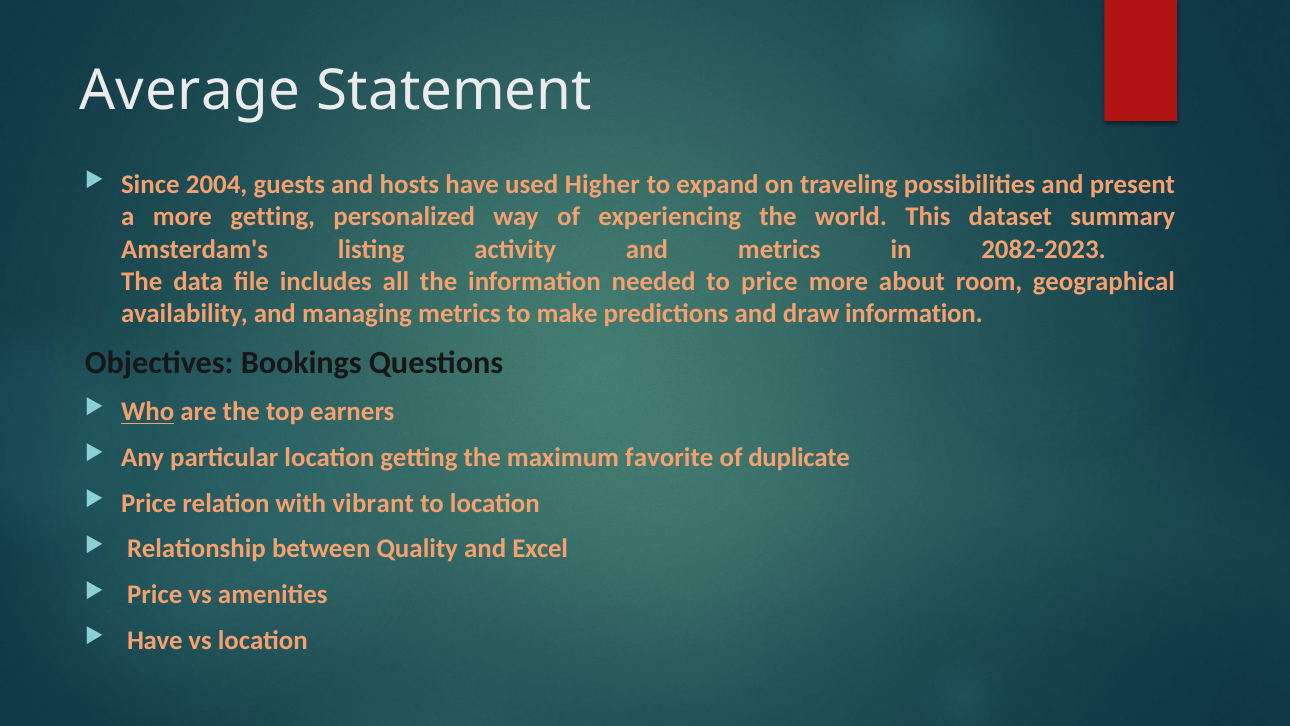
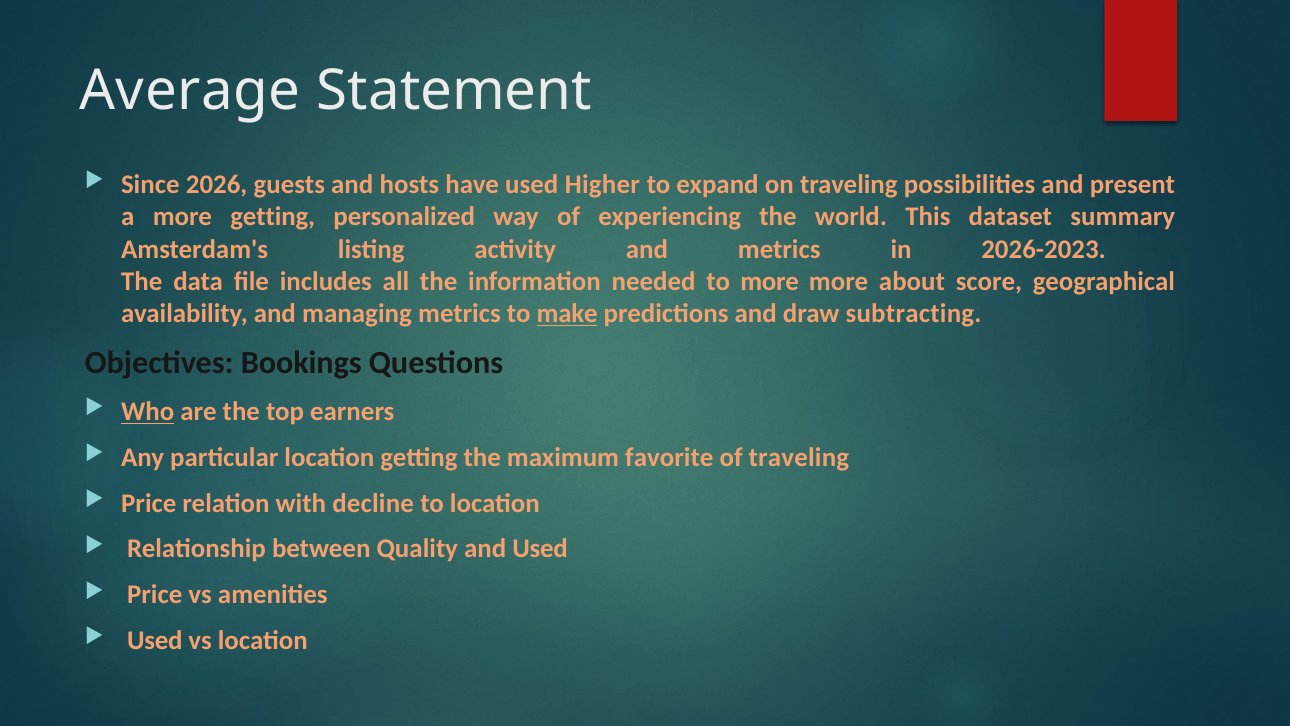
2004: 2004 -> 2026 (217, 184)
2082-2023: 2082-2023 -> 2026-2023 (1044, 249)
to price: price -> more (770, 281)
room: room -> score (989, 281)
make underline: none -> present (567, 314)
draw information: information -> subtracting (914, 314)
of duplicate: duplicate -> traveling (799, 457)
vibrant: vibrant -> decline (373, 503)
and Excel: Excel -> Used (540, 549)
Have: Have -> Used (155, 640)
